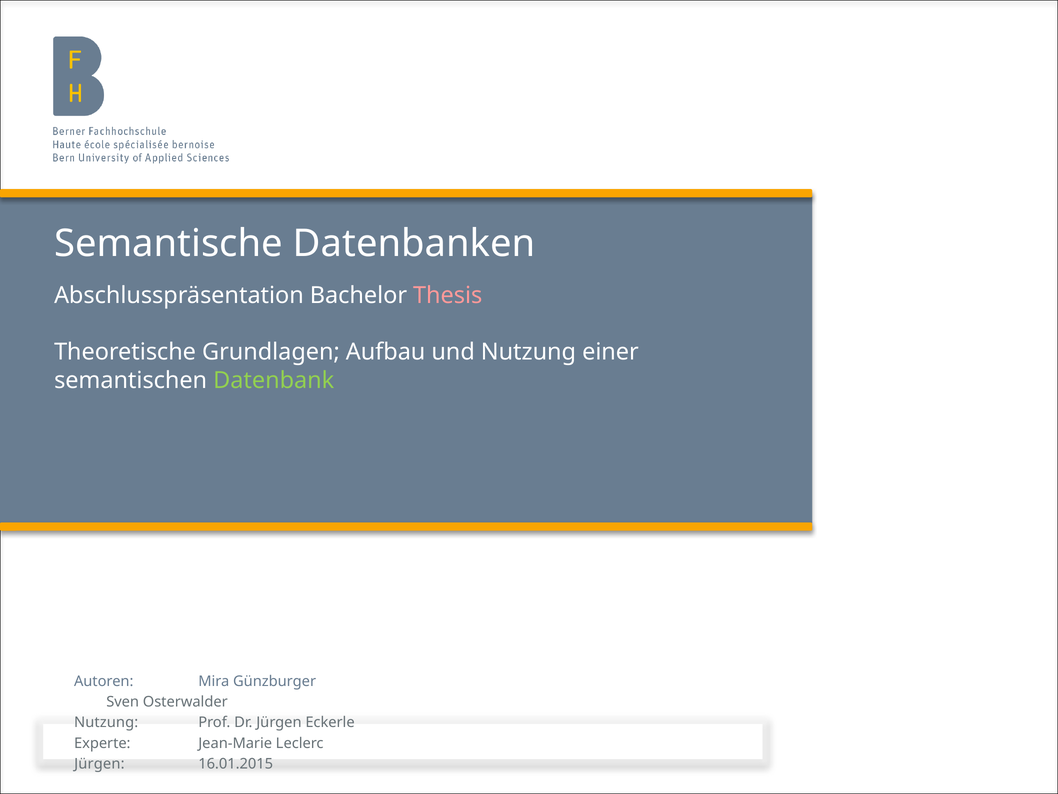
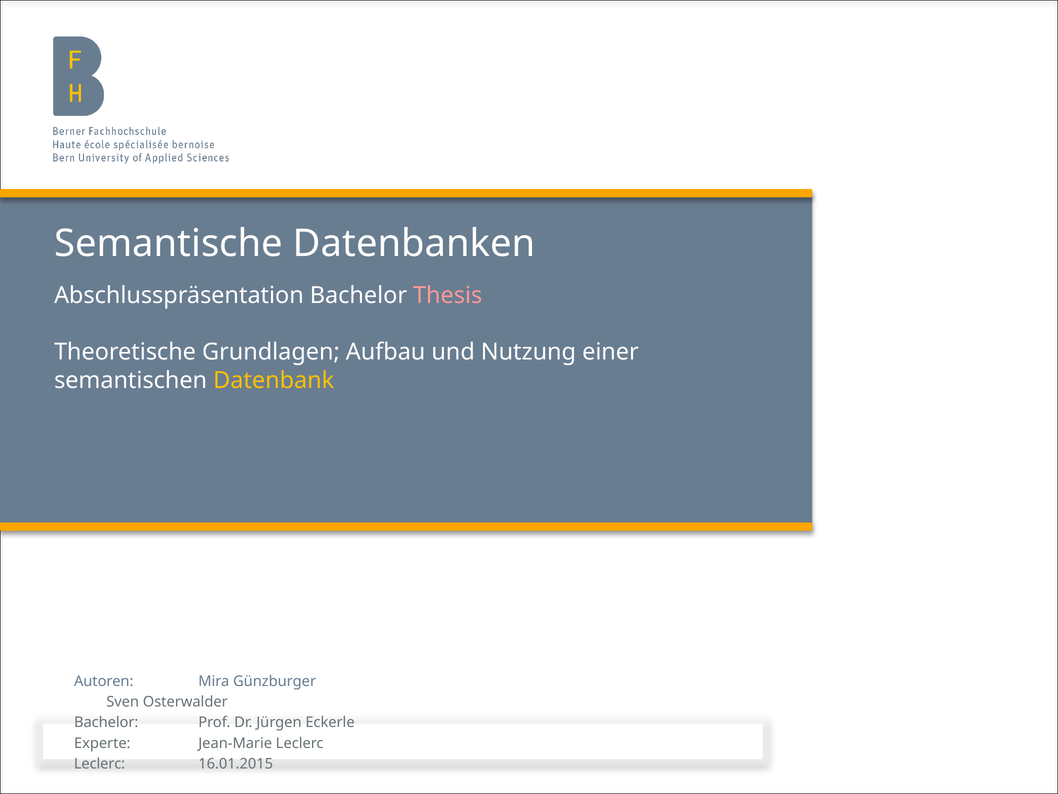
Datenbank colour: light green -> yellow (274, 380)
Nutzung: Nutzung -> Bachelor (106, 722)
Jürgen: Jürgen -> Leclerc (100, 763)
